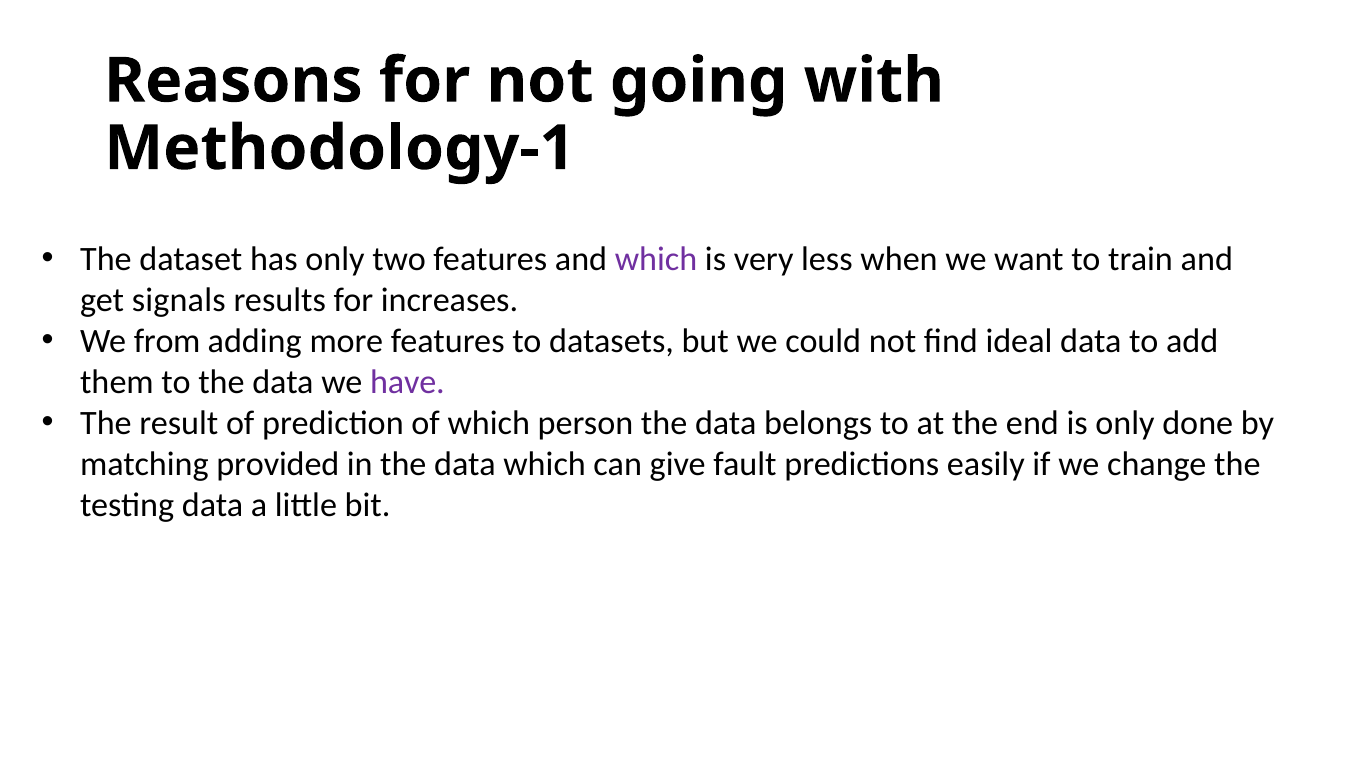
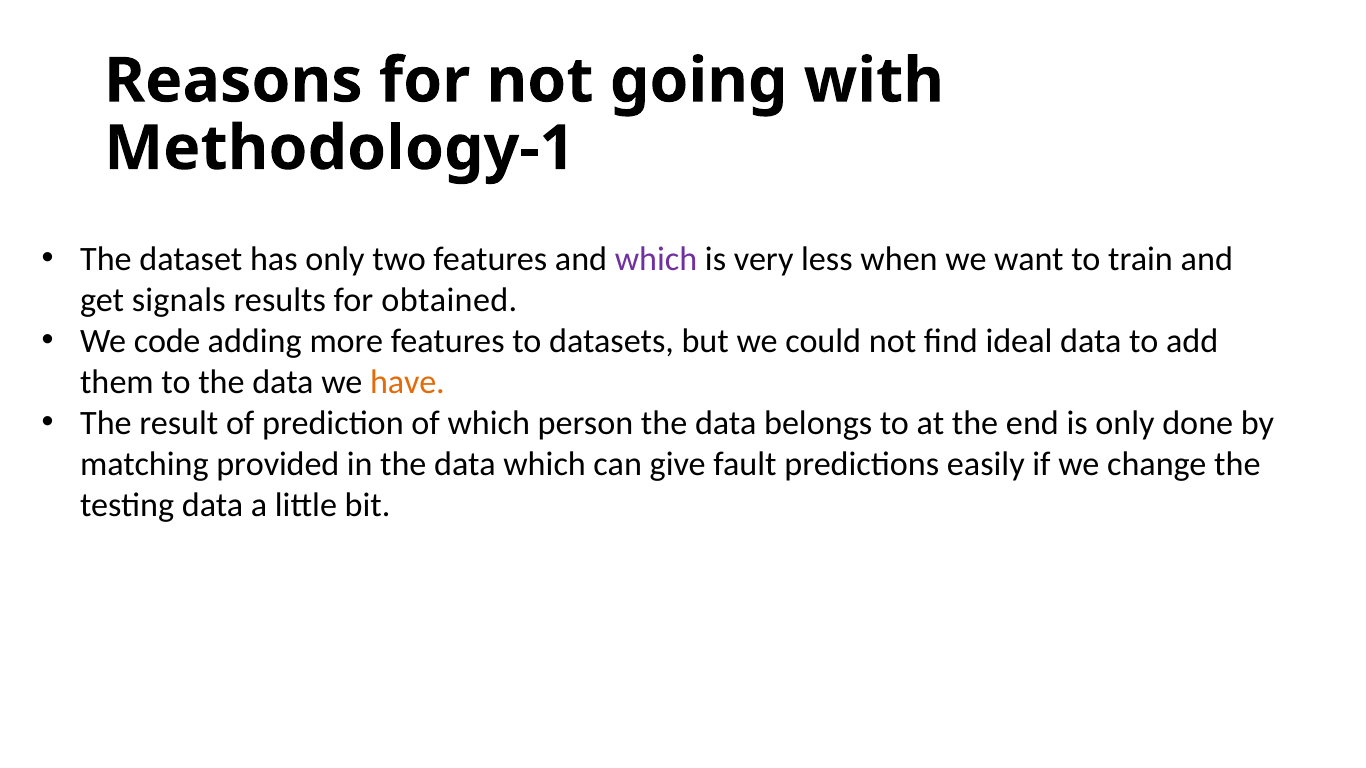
increases: increases -> obtained (449, 300)
from: from -> code (167, 341)
have colour: purple -> orange (407, 382)
